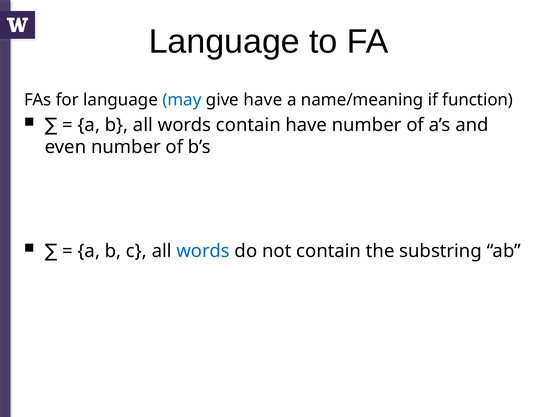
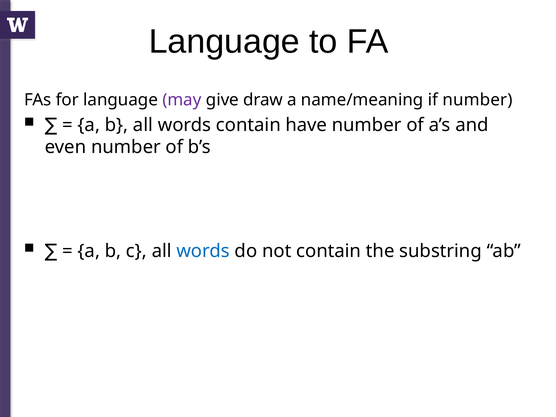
may colour: blue -> purple (182, 100)
give have: have -> draw (263, 100)
if function: function -> number (478, 100)
